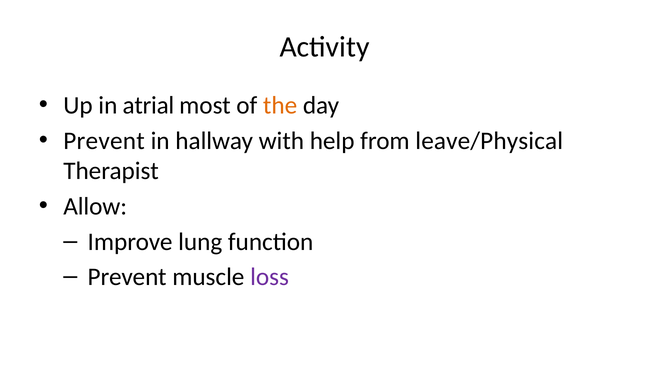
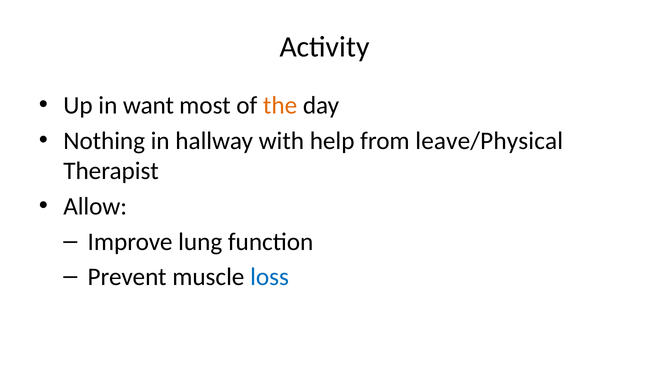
atrial: atrial -> want (148, 105)
Prevent: Prevent -> Nothing (104, 141)
loss colour: purple -> blue (270, 277)
